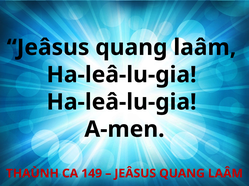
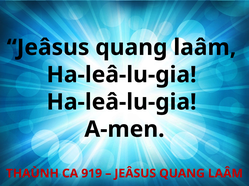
149: 149 -> 919 (92, 174)
